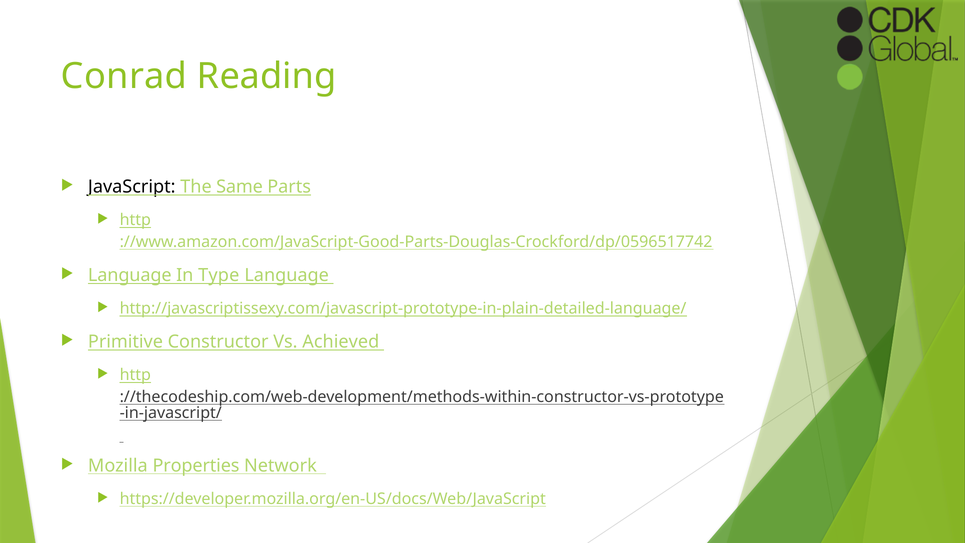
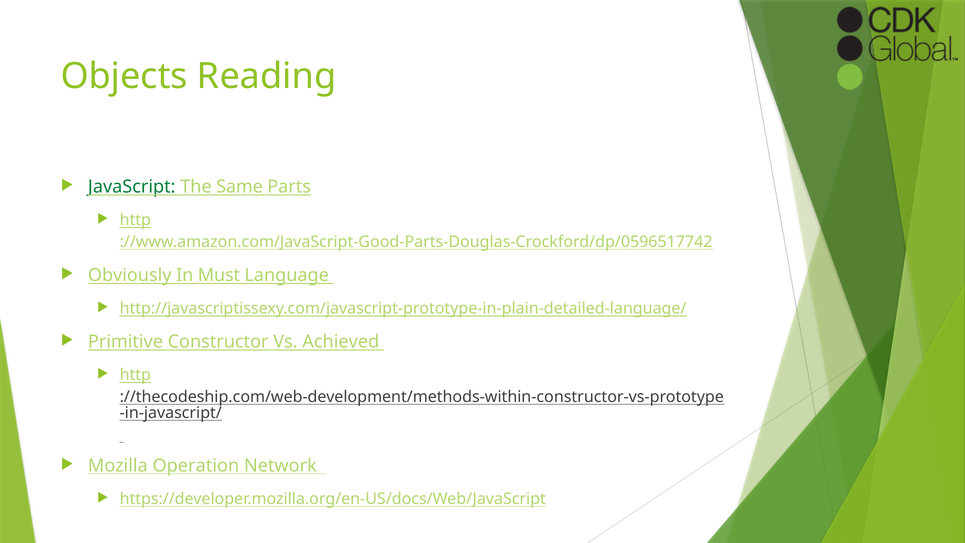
Conrad: Conrad -> Objects (124, 76)
JavaScript colour: black -> green (132, 187)
Language: Language -> Obviously (130, 275)
Type: Type -> Must (219, 275)
Properties: Properties -> Operation (196, 465)
